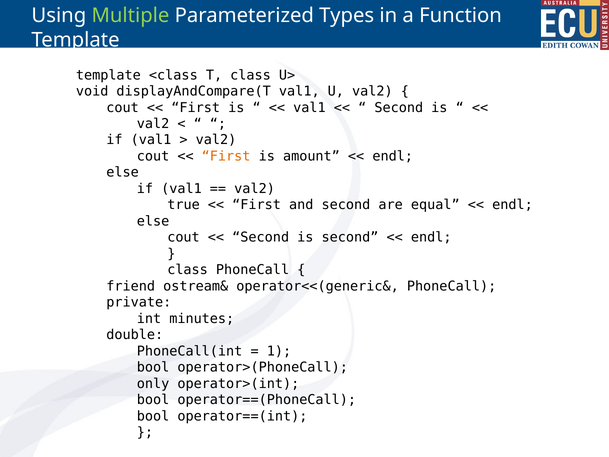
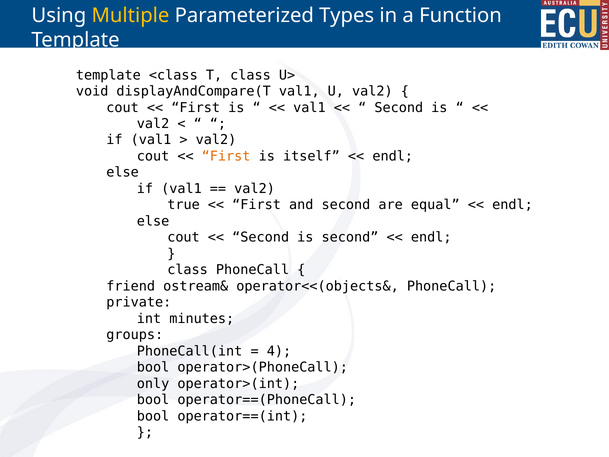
Multiple colour: light green -> yellow (130, 16)
amount: amount -> itself (311, 156)
operator<<(generic&: operator<<(generic& -> operator<<(objects& (318, 286)
double: double -> groups (135, 335)
1: 1 -> 4 (279, 351)
